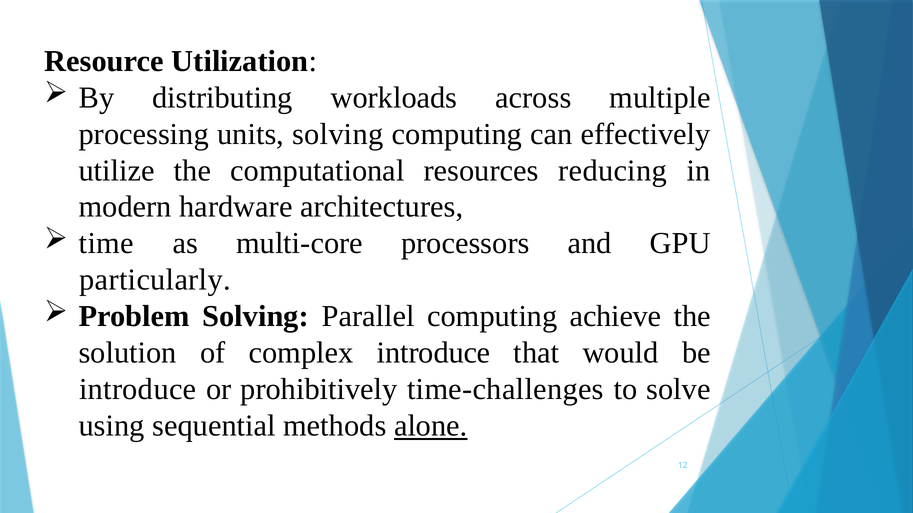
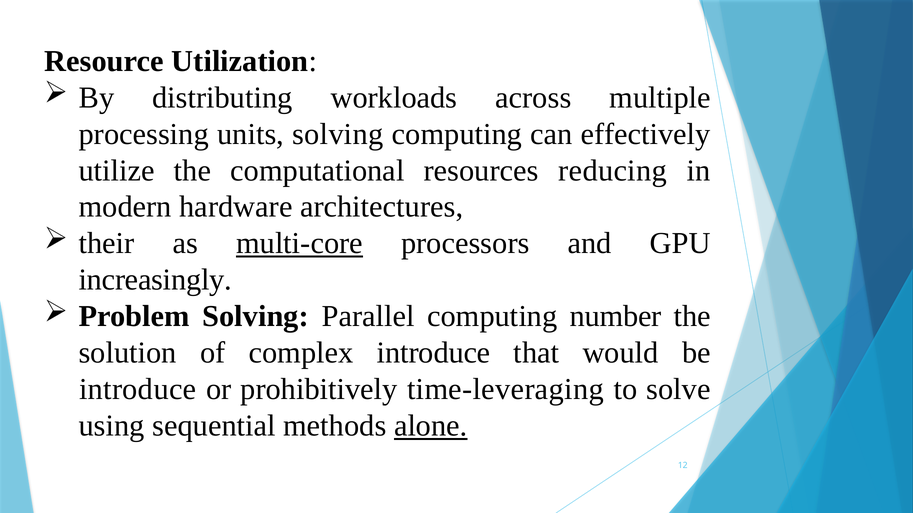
time: time -> their (107, 244)
multi-core underline: none -> present (300, 244)
particularly: particularly -> increasingly (155, 280)
achieve: achieve -> number (616, 317)
time-challenges: time-challenges -> time-leveraging (505, 390)
